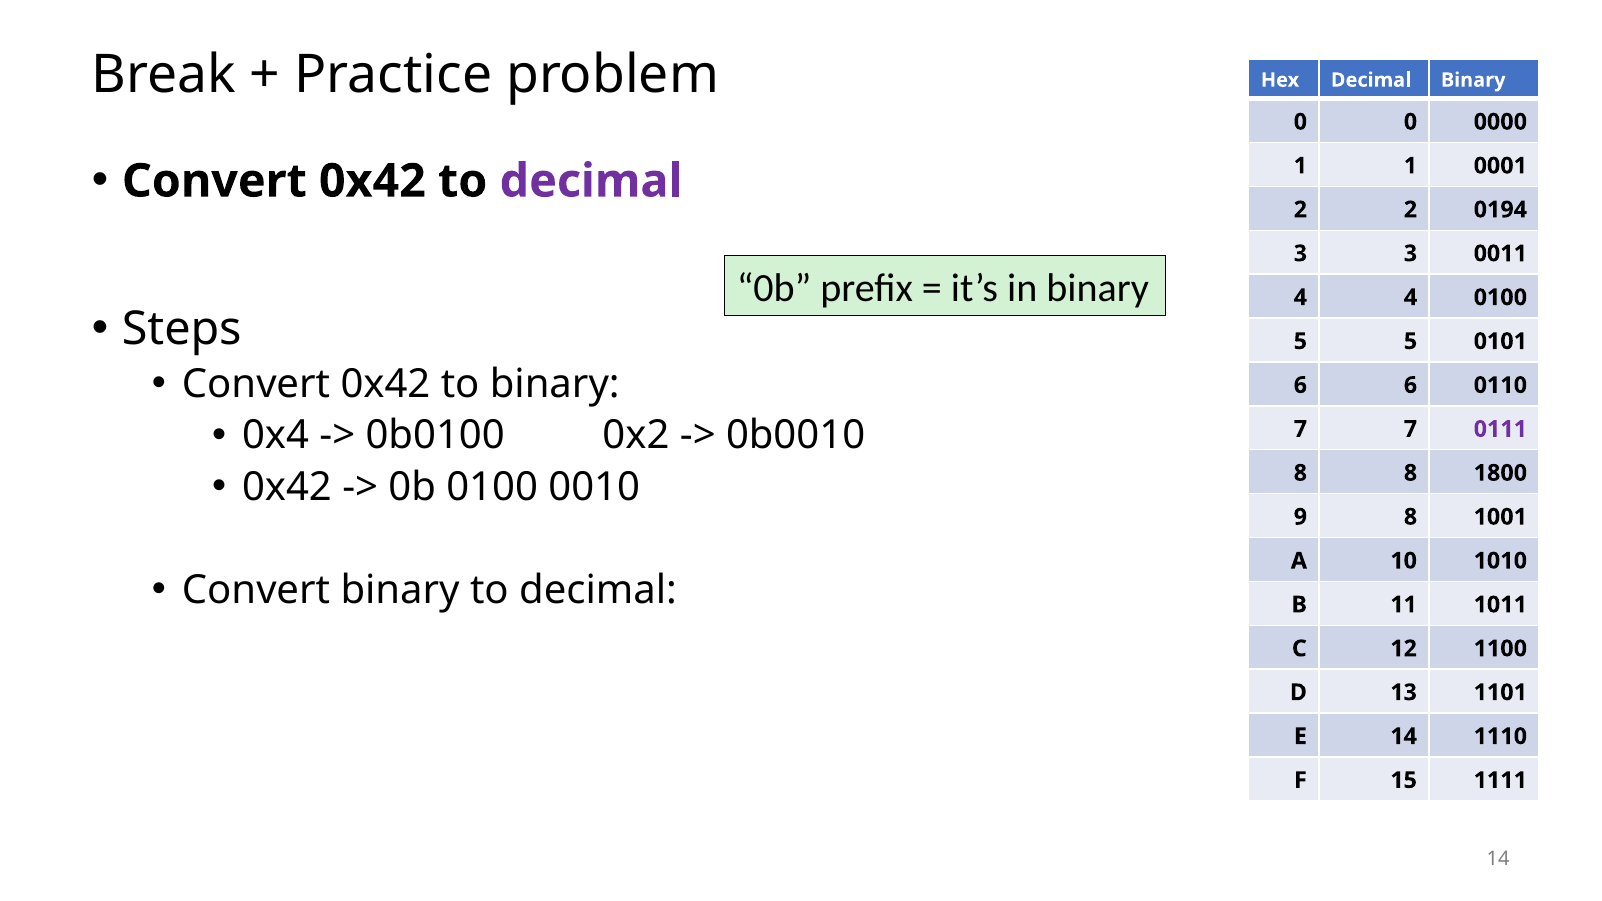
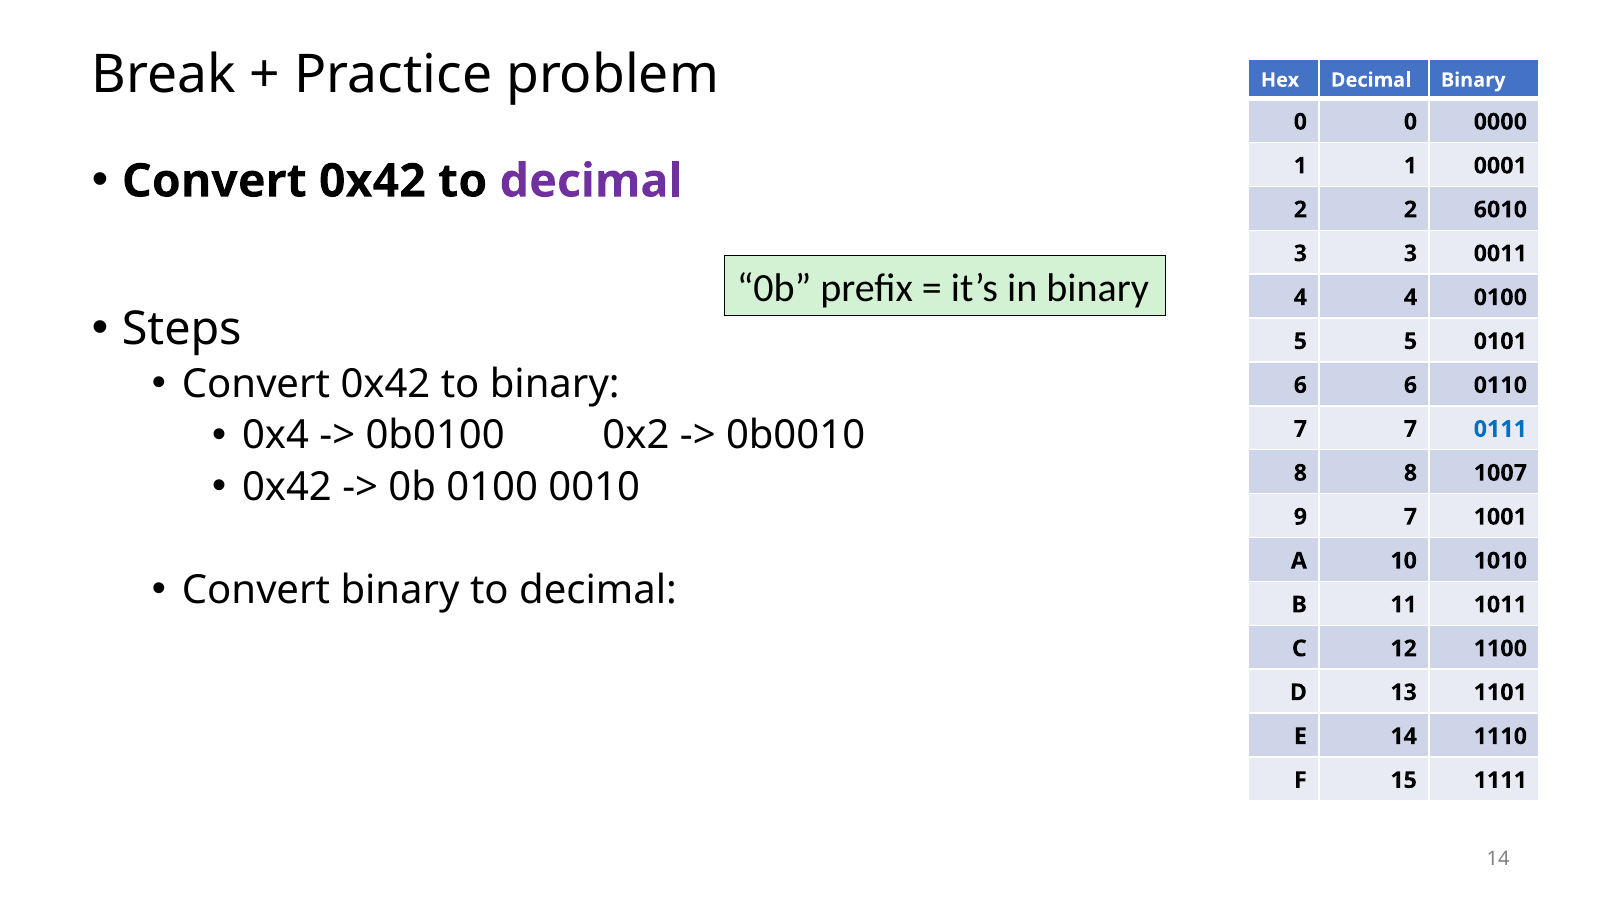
0194: 0194 -> 6010 (1500, 210)
0111 colour: purple -> blue (1500, 429)
1800: 1800 -> 1007 (1500, 473)
9 8: 8 -> 7 (1410, 517)
